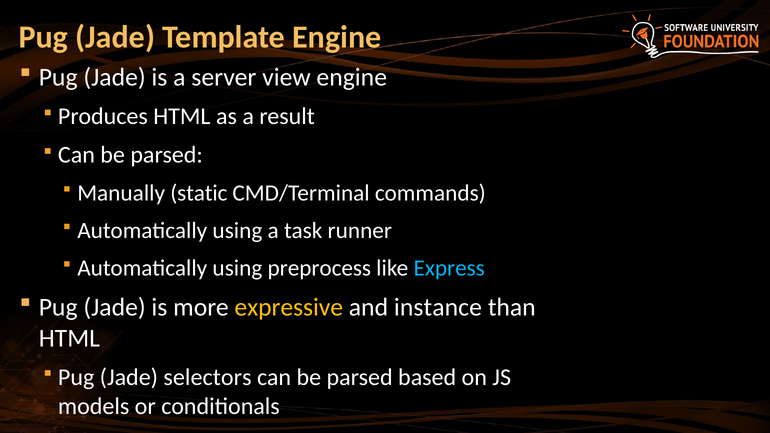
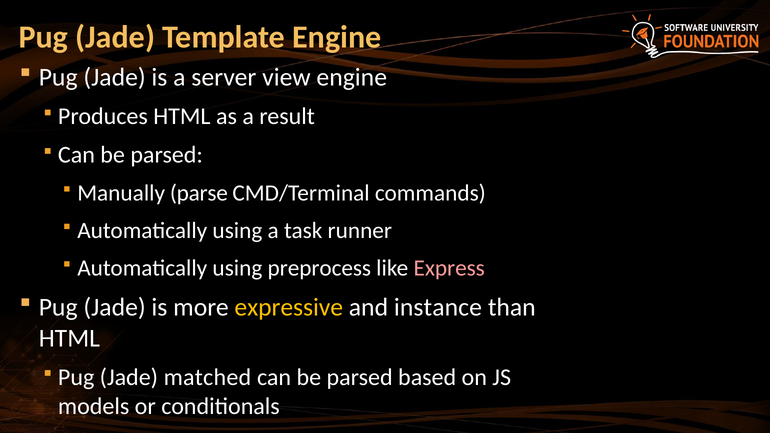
static: static -> parse (199, 193)
Express colour: light blue -> pink (449, 268)
selectors: selectors -> matched (207, 378)
